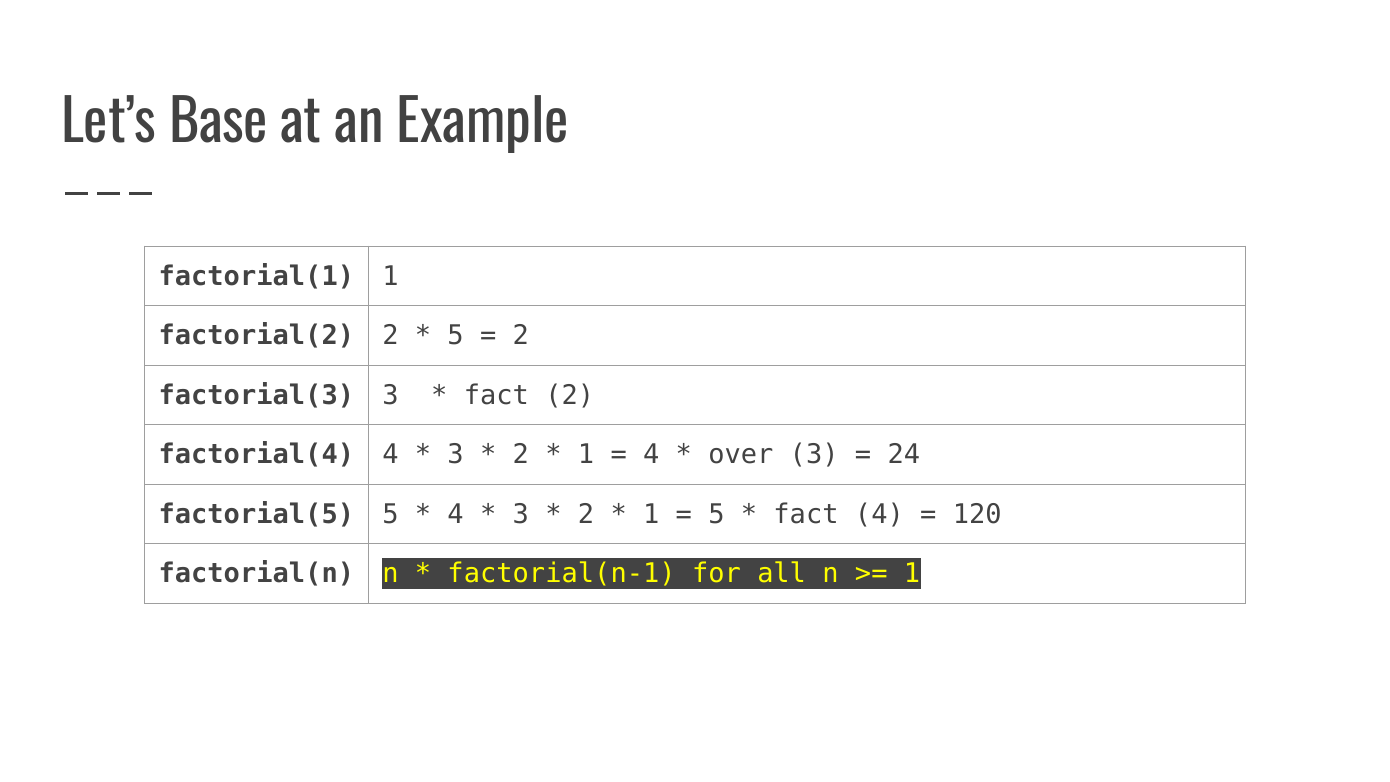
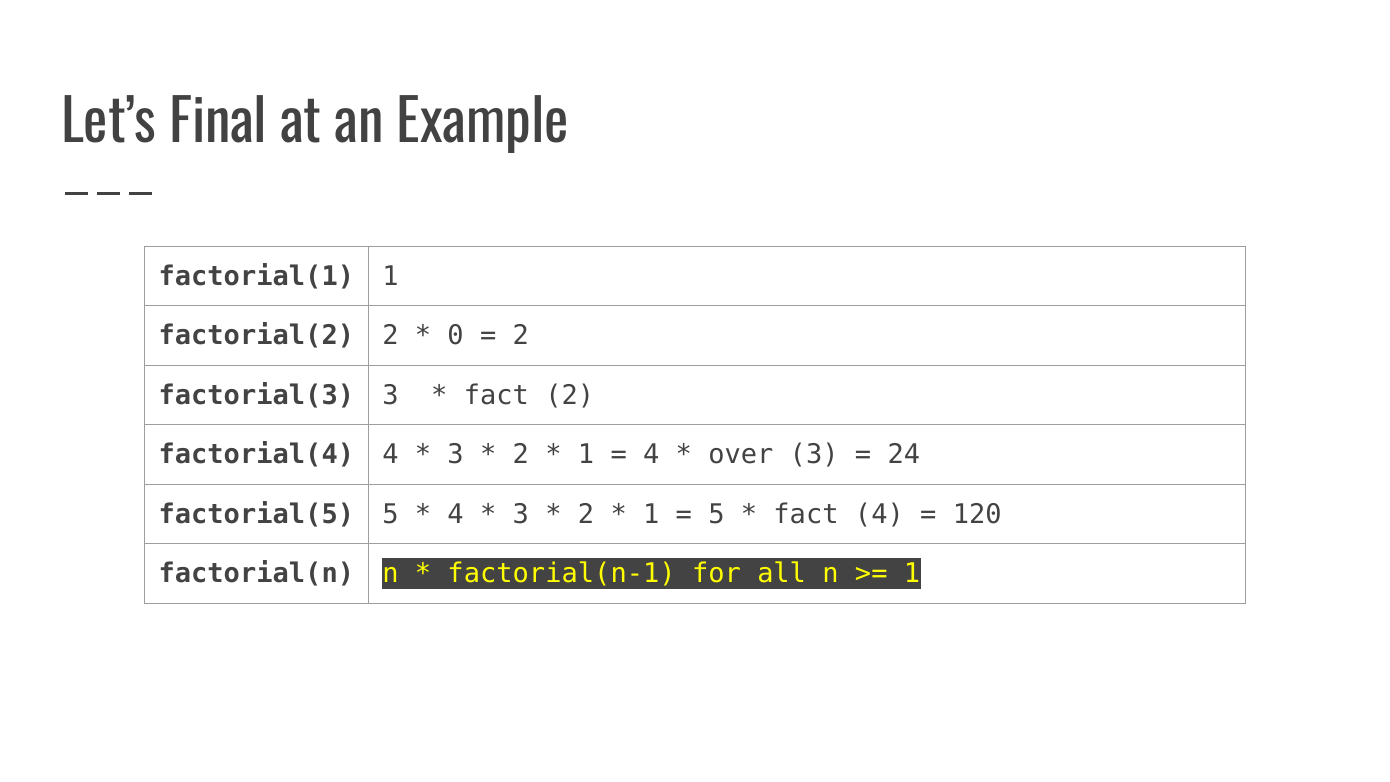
Base: Base -> Final (218, 124)
5: 5 -> 0 (456, 336)
